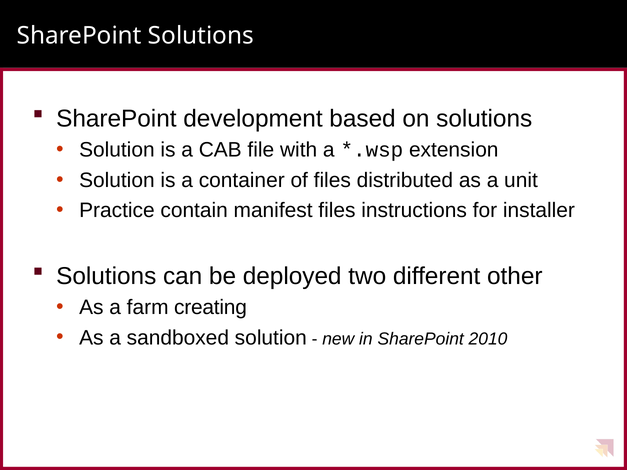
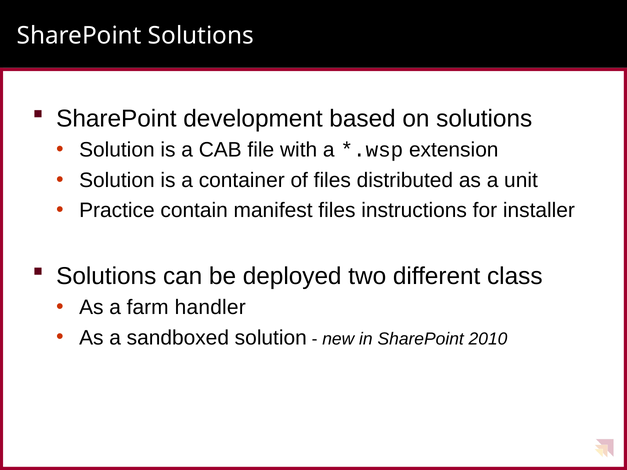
other: other -> class (515, 276)
creating: creating -> handler (210, 308)
